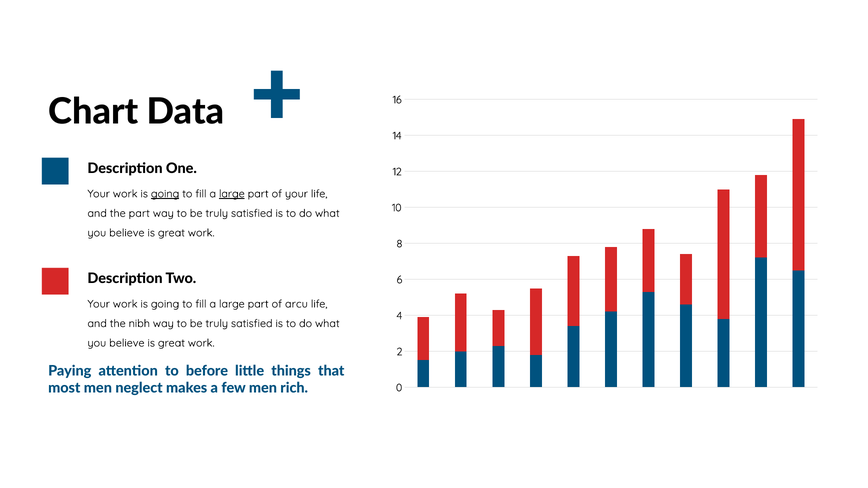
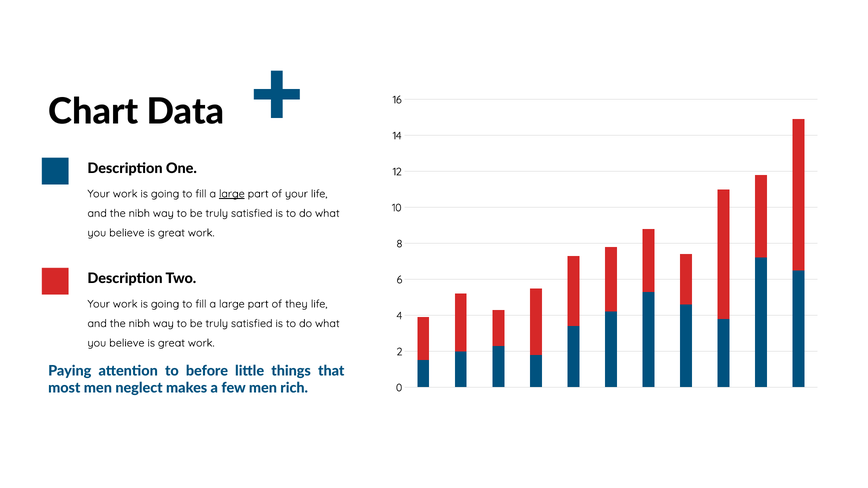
going underline: present -> none (165, 194)
part: part -> nibh (139, 213)
arcu: arcu -> they (296, 304)
